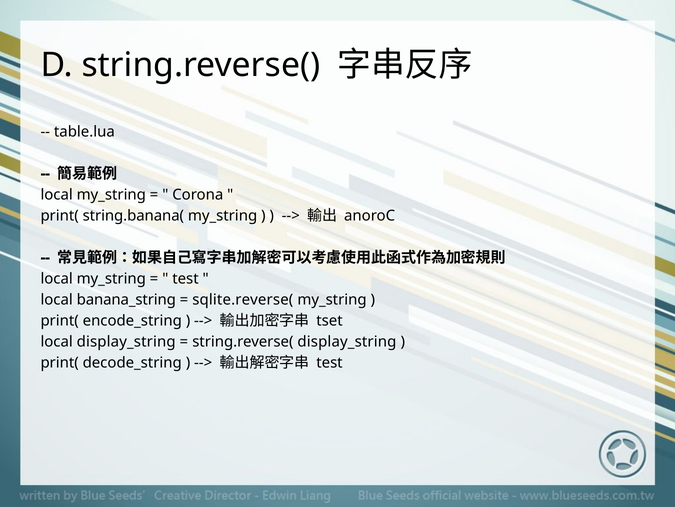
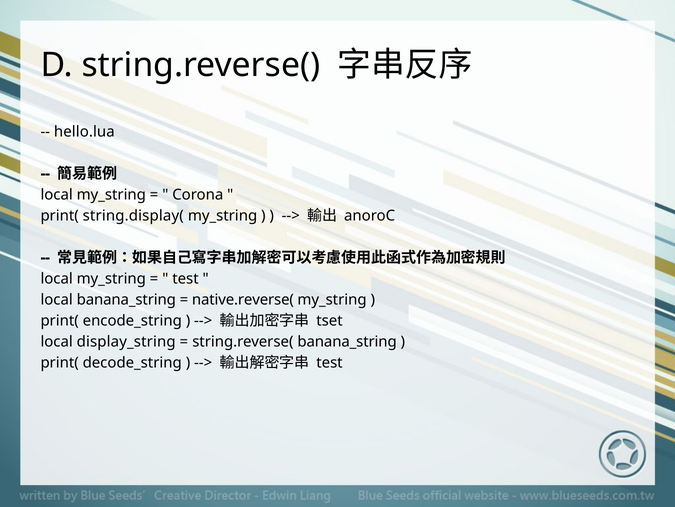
table.lua: table.lua -> hello.lua (84, 132)
string.banana(: string.banana( -> string.display( (133, 215)
sqlite.reverse(: sqlite.reverse( -> native.reverse( (243, 299)
string.reverse( display_string: display_string -> banana_string (347, 341)
